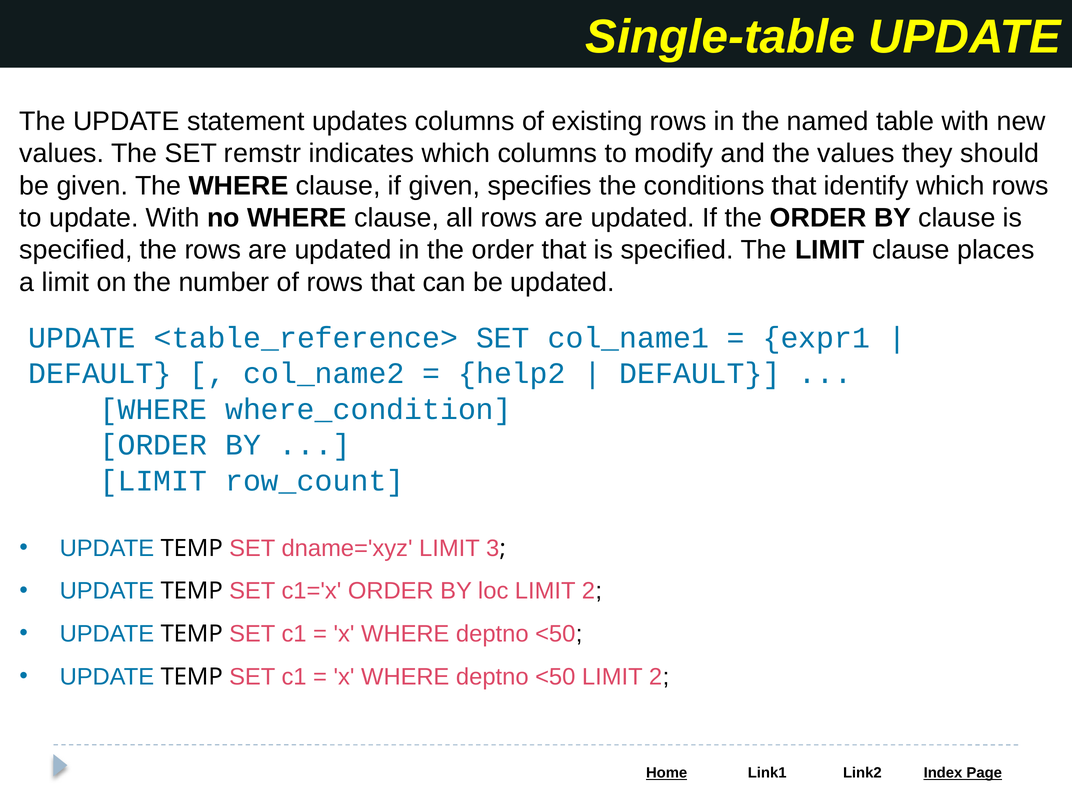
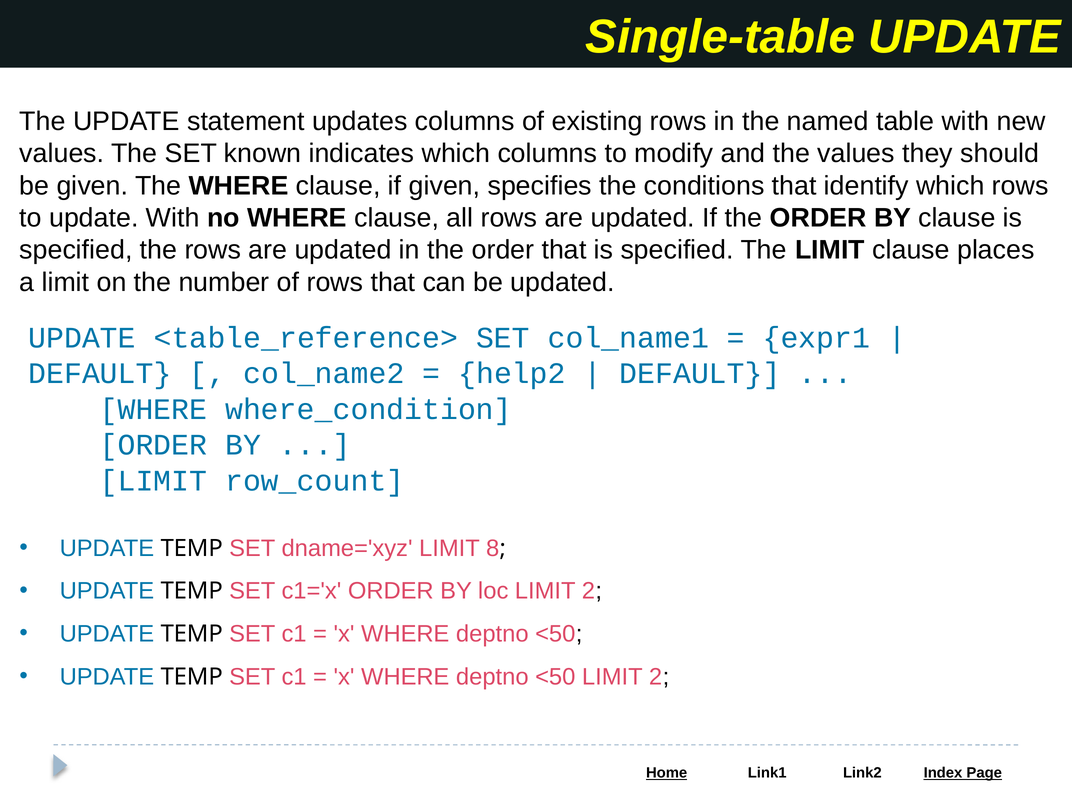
remstr: remstr -> known (263, 154)
3: 3 -> 8 (493, 548)
